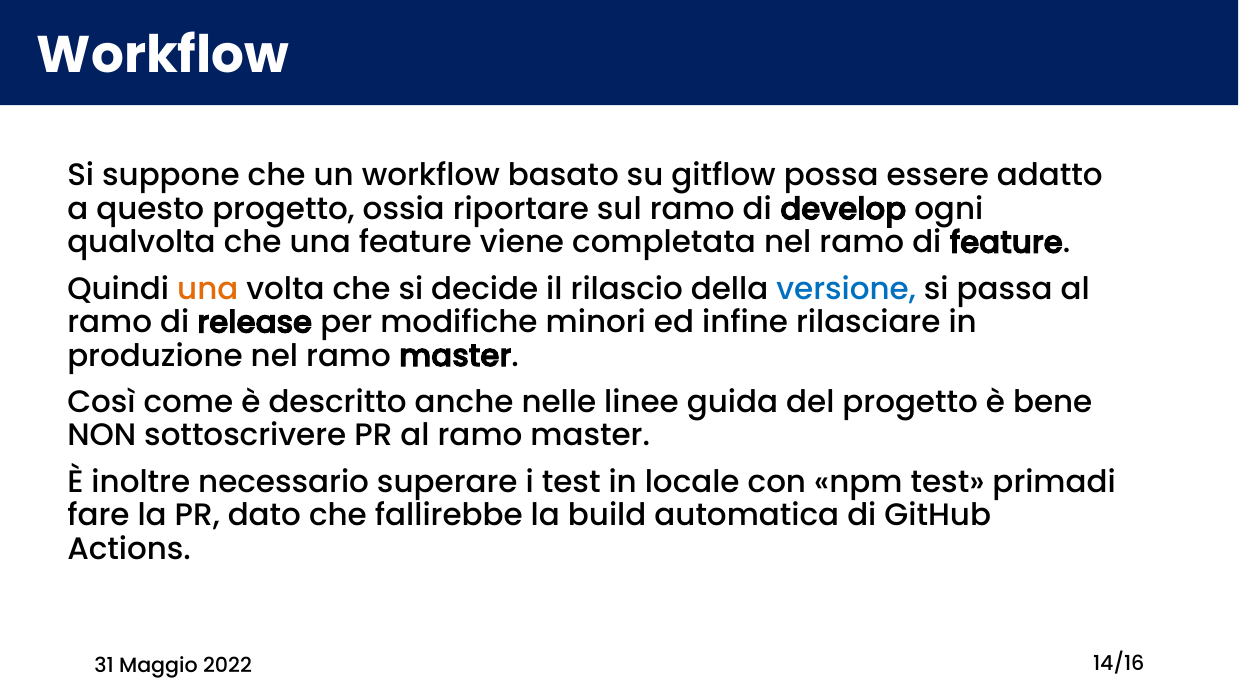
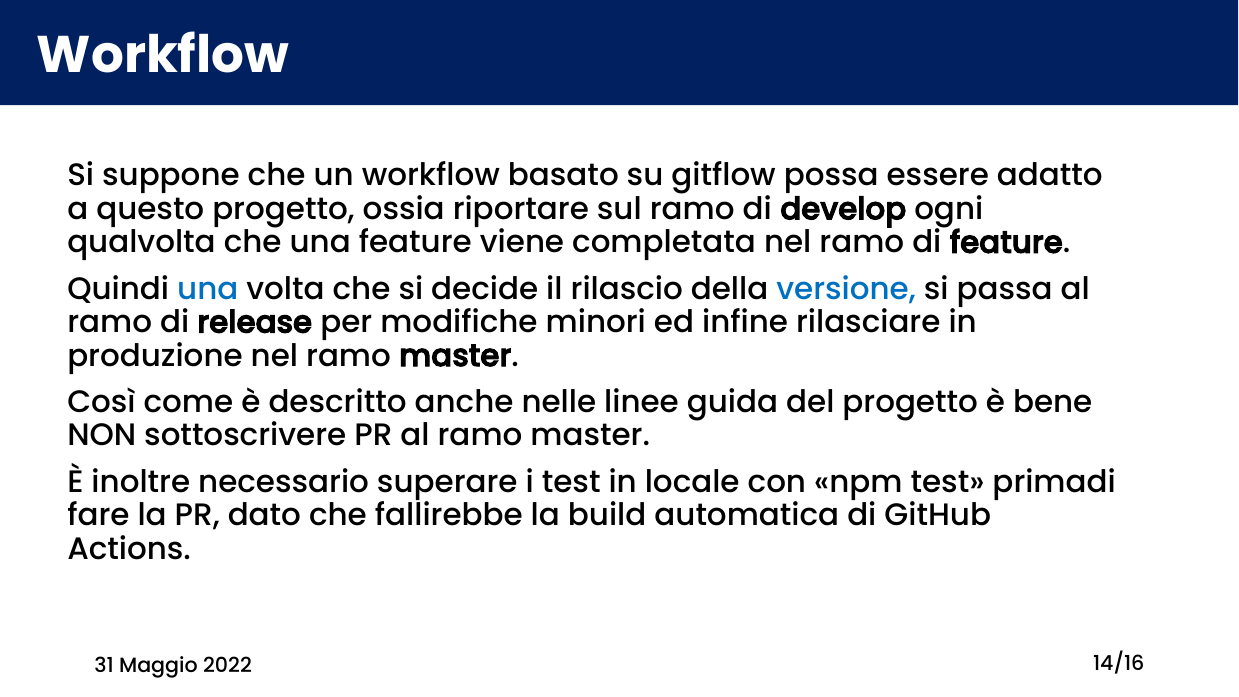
una colour: orange -> blue (208, 289)
